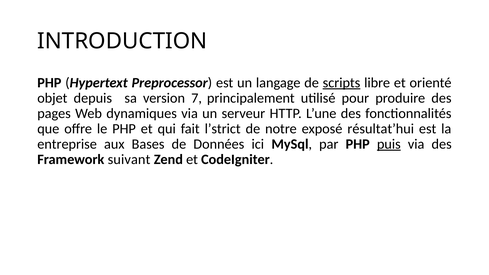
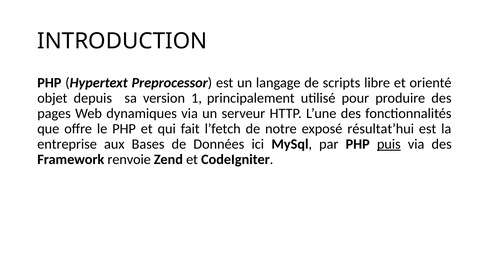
scripts underline: present -> none (342, 83)
7: 7 -> 1 (197, 98)
l’strict: l’strict -> l’fetch (223, 129)
suivant: suivant -> renvoie (129, 160)
